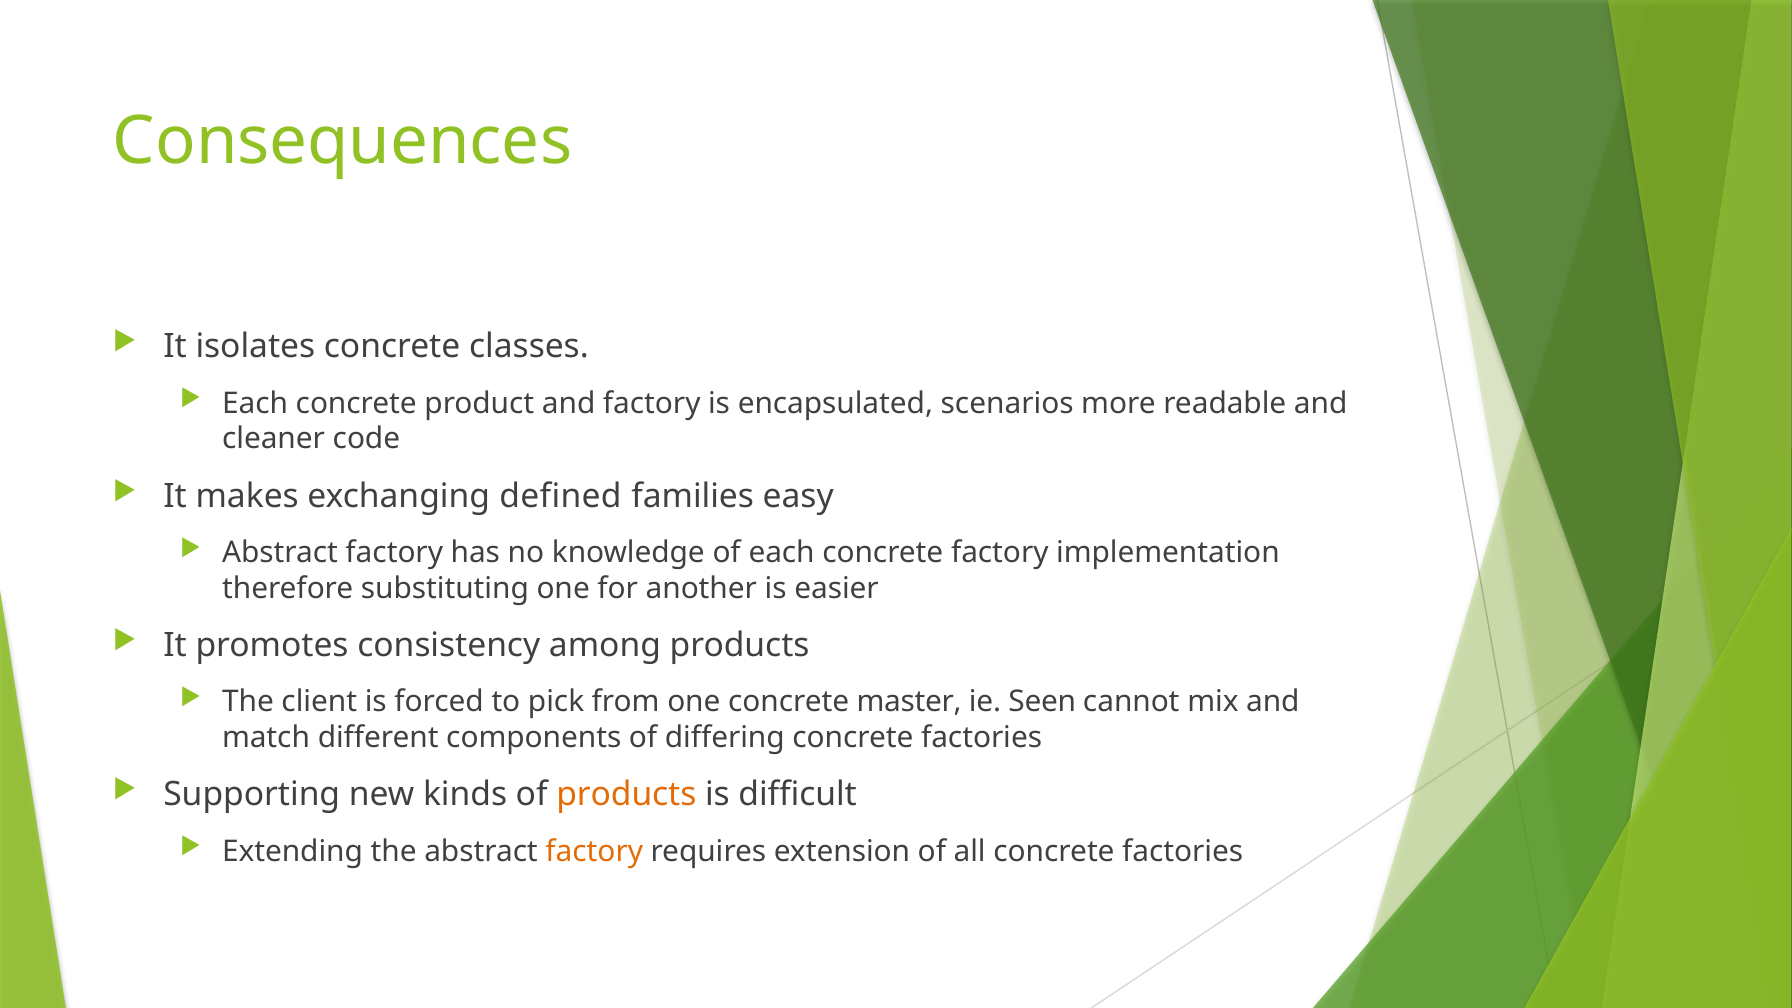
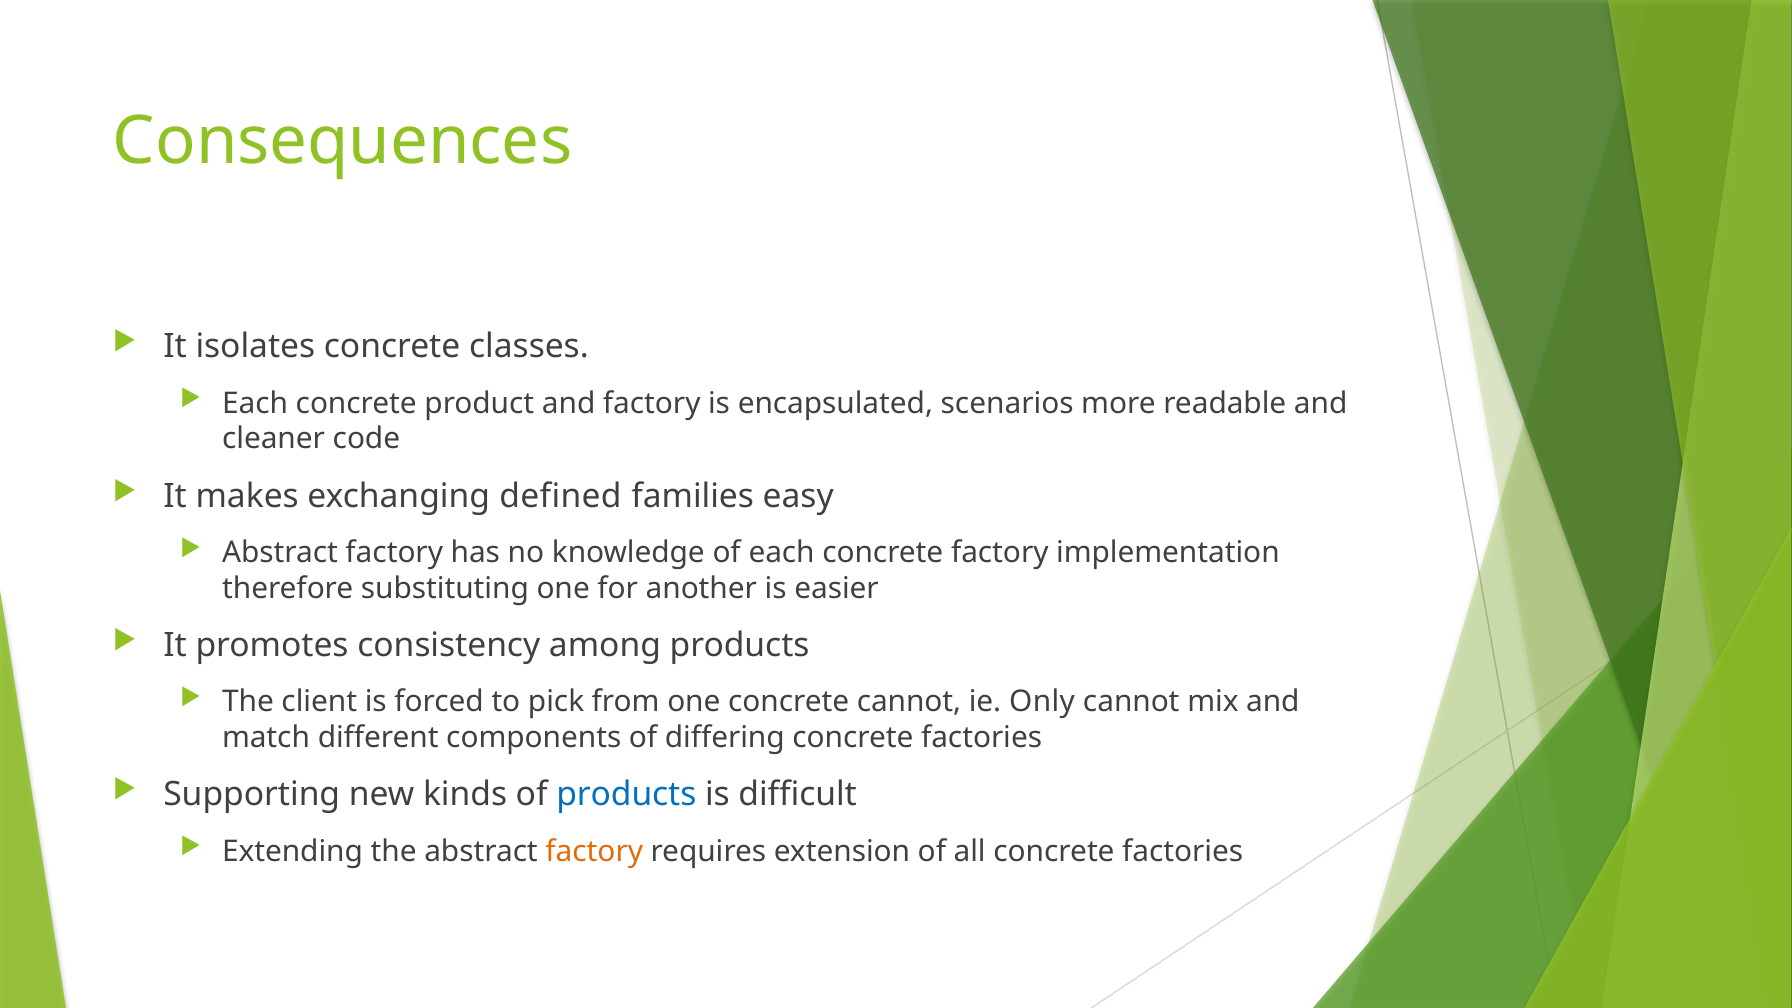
concrete master: master -> cannot (909, 702)
Seen: Seen -> Only (1042, 702)
products colour: orange -> blue (626, 795)
